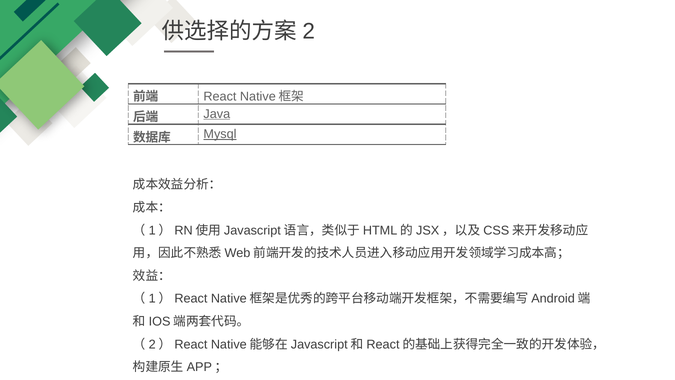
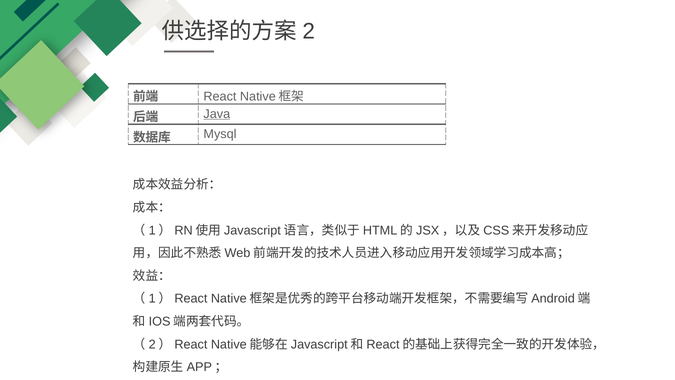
Mysql underline: present -> none (220, 134)
